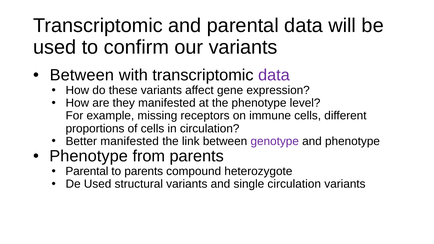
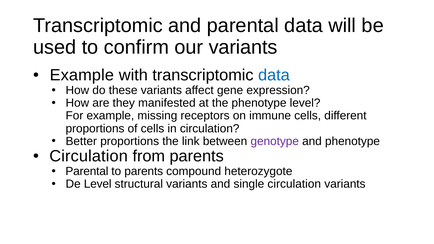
Between: Between -> Example (82, 75)
data colour: purple -> blue (274, 75)
Better manifested: manifested -> proportions (130, 141)
Phenotype: Phenotype -> Circulation (89, 156)
De Used: Used -> Level (98, 184)
